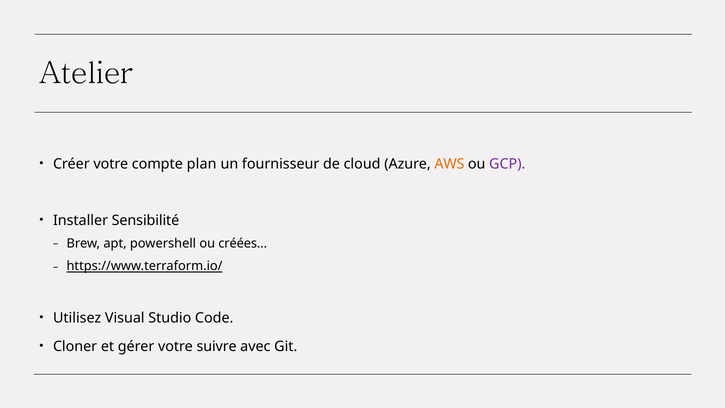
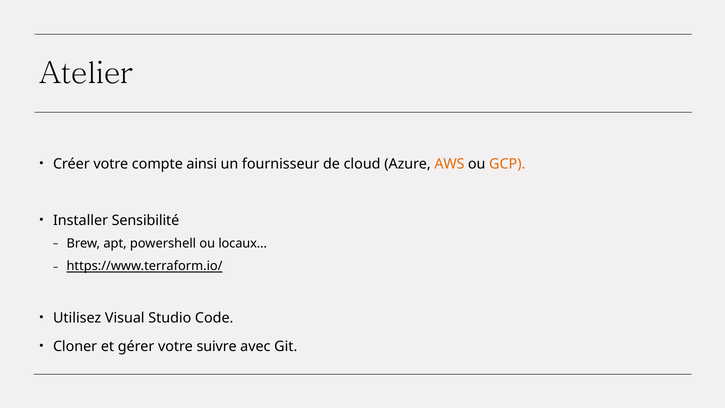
plan: plan -> ainsi (202, 164)
GCP colour: purple -> orange (507, 164)
créées…: créées… -> locaux… (243, 243)
